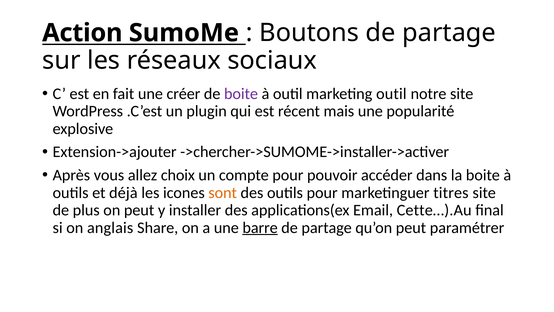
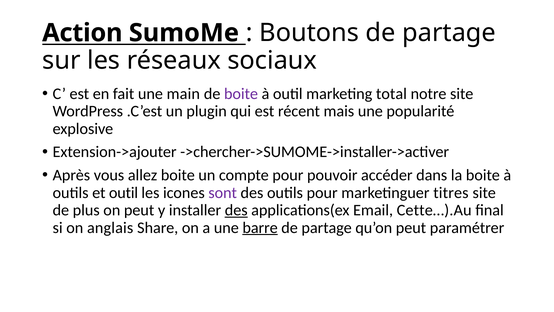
créer: créer -> main (183, 94)
marketing outil: outil -> total (391, 94)
allez choix: choix -> boite (178, 175)
et déjà: déjà -> outil (124, 192)
sont colour: orange -> purple (223, 192)
des underline: none -> present (236, 210)
